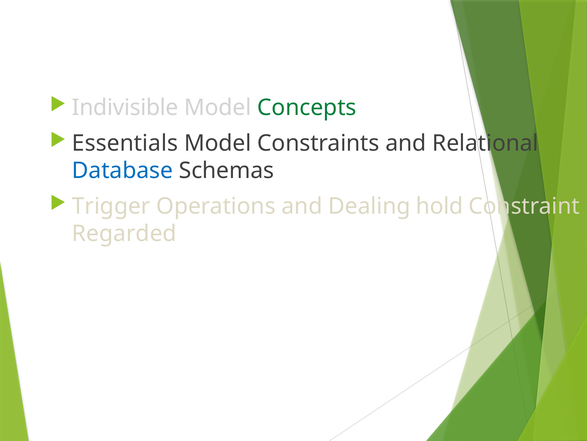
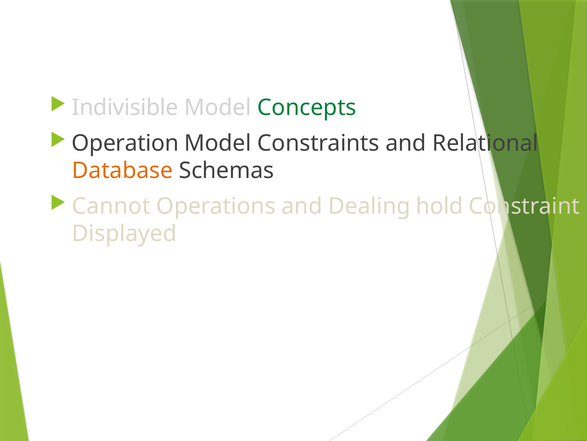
Essentials: Essentials -> Operation (125, 143)
Database colour: blue -> orange (122, 170)
Trigger: Trigger -> Cannot (111, 206)
Regarded: Regarded -> Displayed (124, 233)
